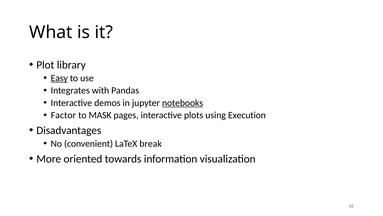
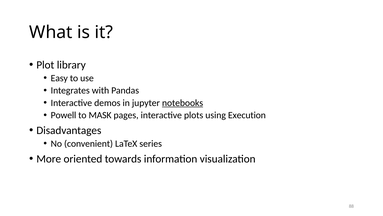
Easy underline: present -> none (59, 78)
Factor: Factor -> Powell (63, 115)
break: break -> series (151, 143)
